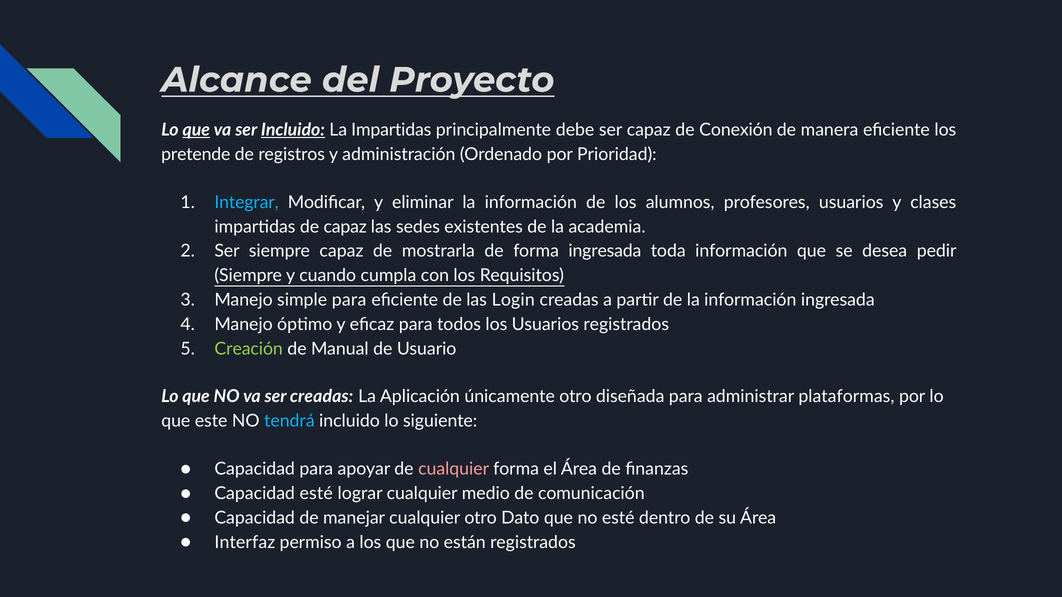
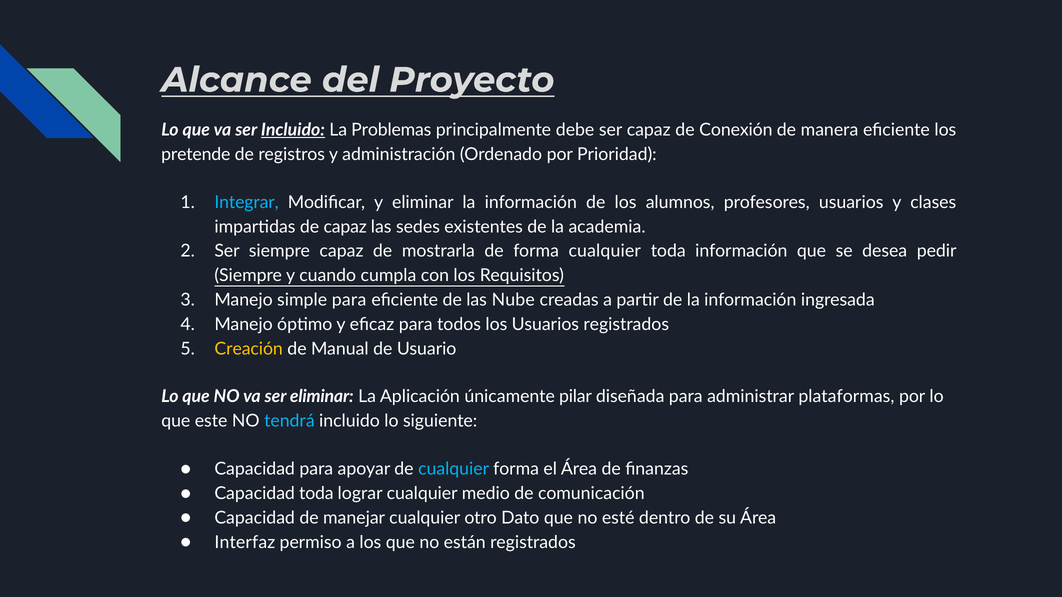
que underline: present -> none (196, 130)
La Impartidas: Impartidas -> Problemas (391, 130)
forma ingresada: ingresada -> cualquier (605, 251)
Login: Login -> Nube (513, 300)
Creación colour: light green -> yellow (249, 349)
ser creadas: creadas -> eliminar (322, 397)
únicamente otro: otro -> pilar (575, 397)
cualquier colour: pink -> light blue (454, 469)
Capacidad esté: esté -> toda (316, 494)
